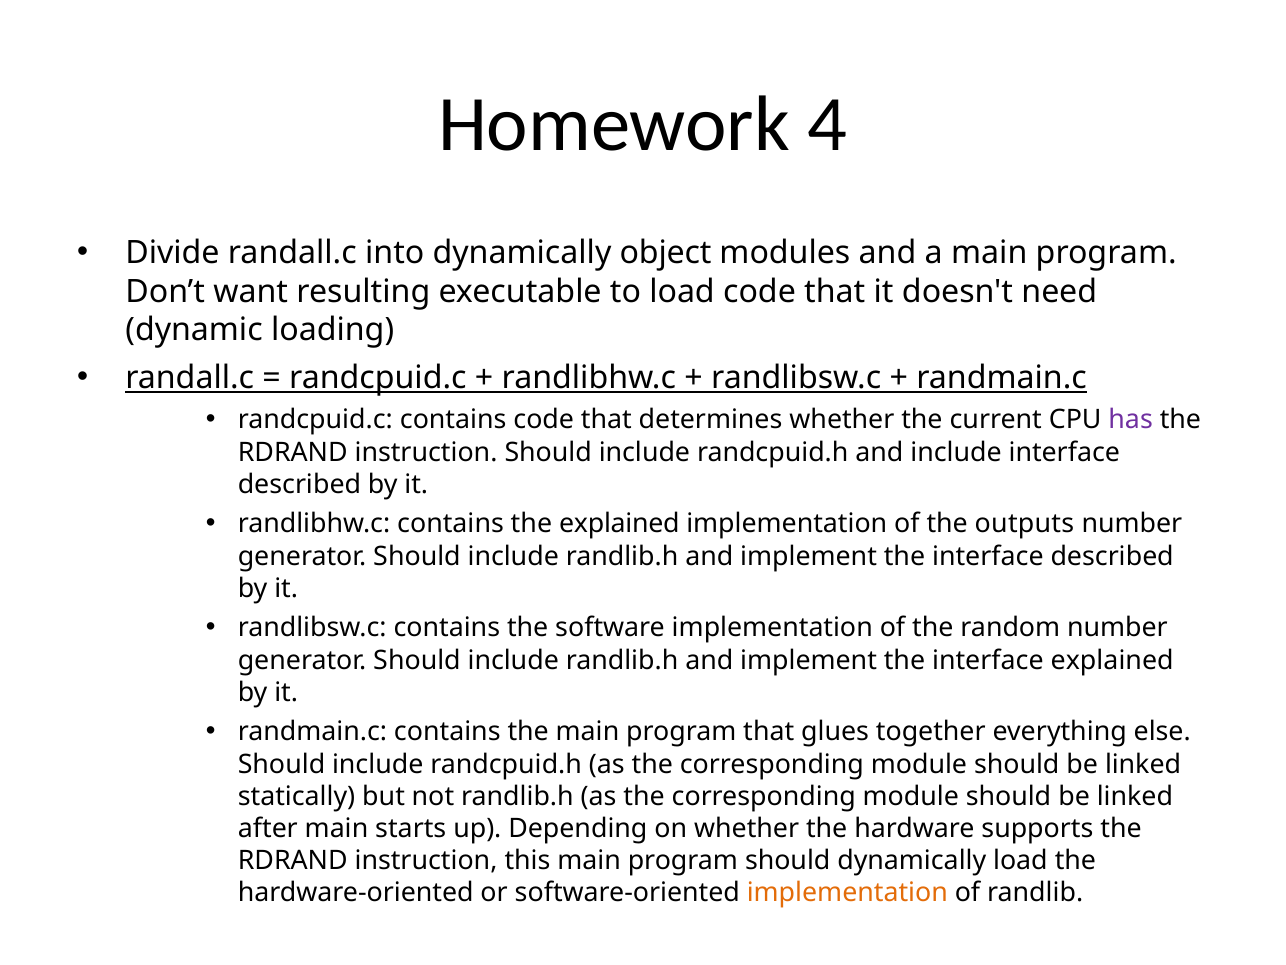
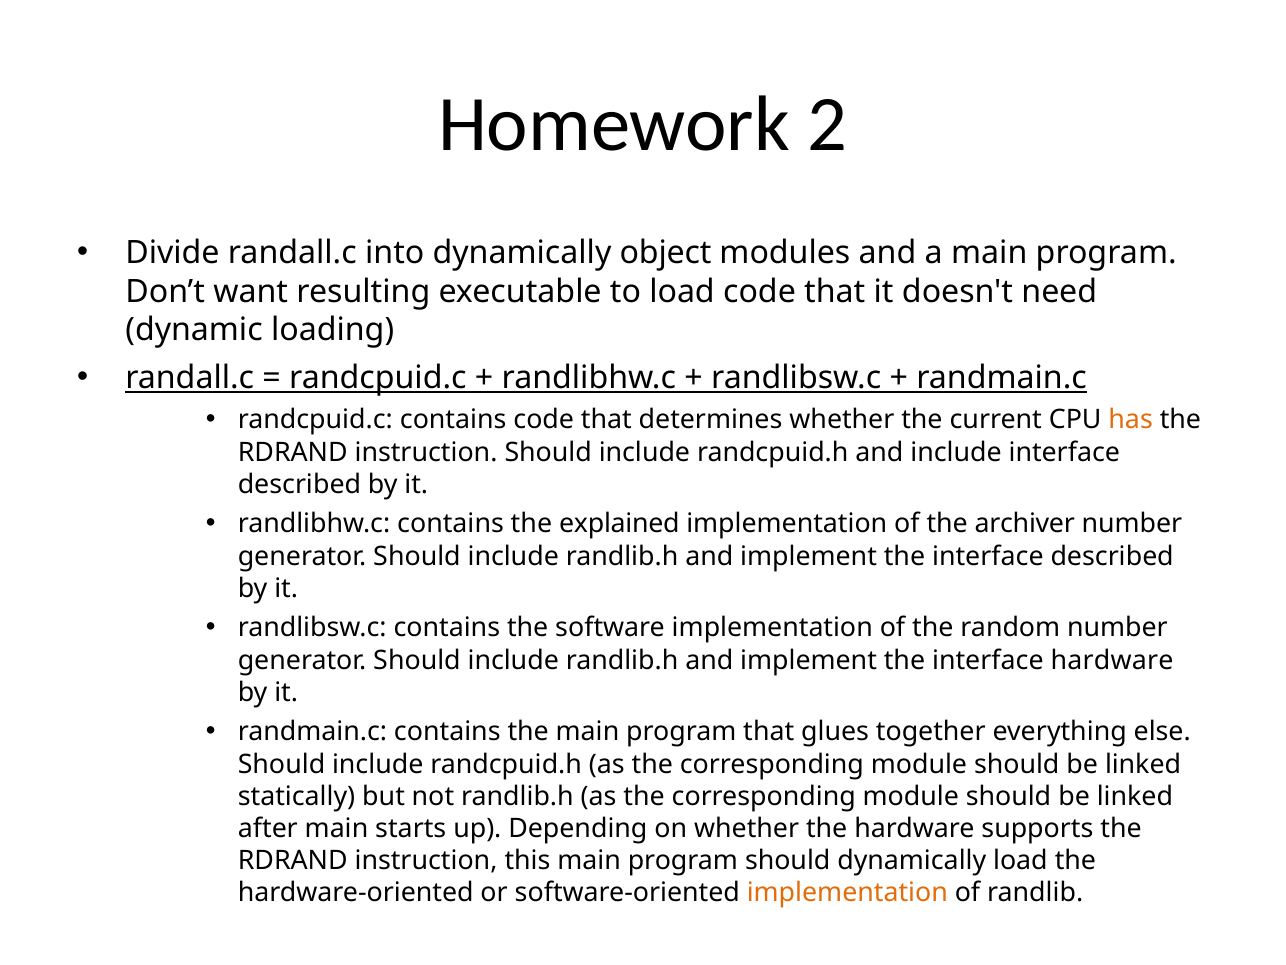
4: 4 -> 2 (827, 124)
has colour: purple -> orange (1131, 420)
outputs: outputs -> archiver (1025, 524)
interface explained: explained -> hardware (1112, 660)
